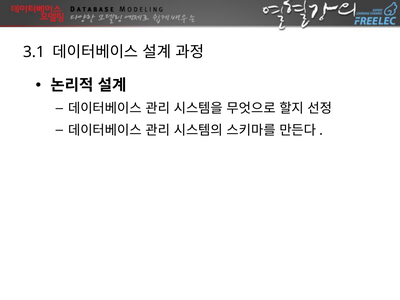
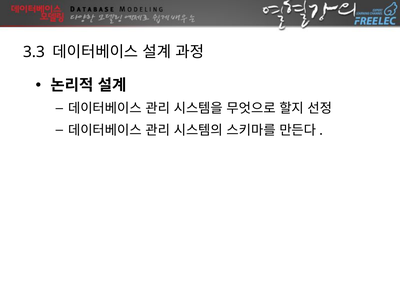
3.1: 3.1 -> 3.3 (34, 52)
